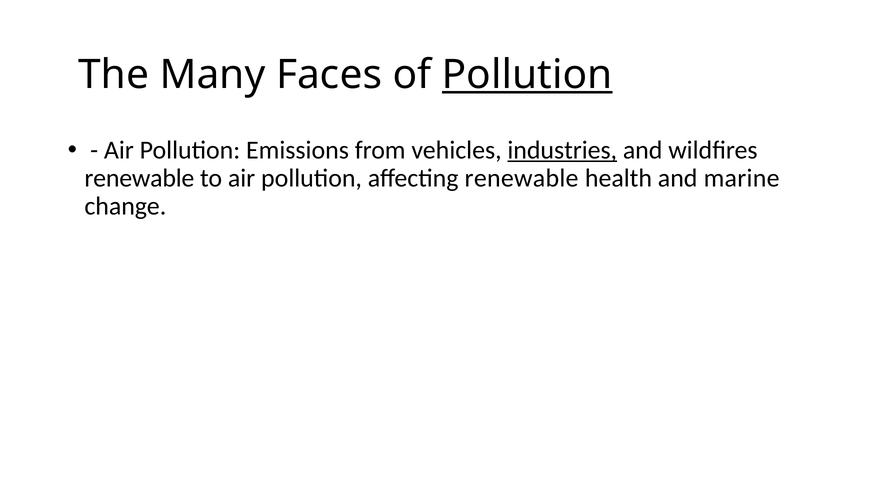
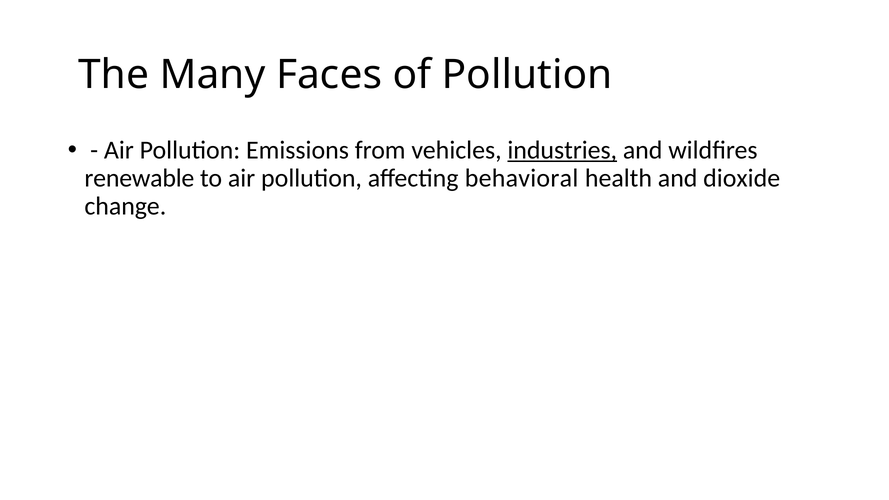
Pollution underline: present -> none (527, 75)
affecting renewable: renewable -> behavioral (522, 178)
marine: marine -> dioxide (742, 178)
